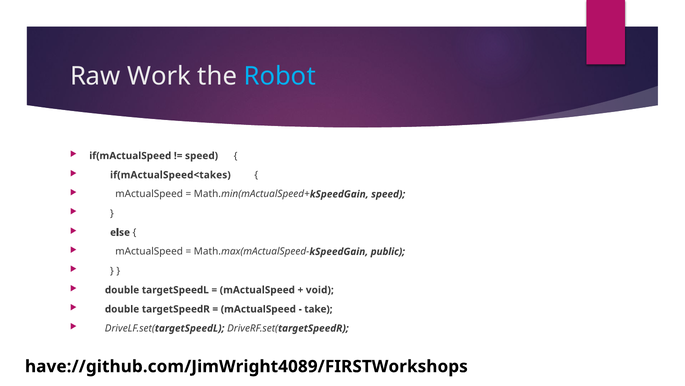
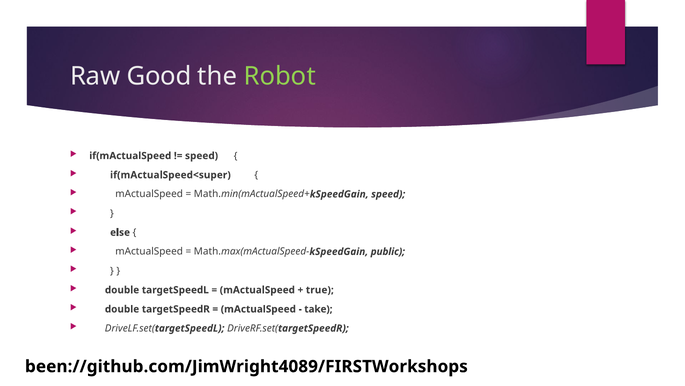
Work: Work -> Good (159, 76)
Robot colour: light blue -> light green (280, 76)
if(mActualSpeed<takes: if(mActualSpeed<takes -> if(mActualSpeed<super (170, 175)
void: void -> true (320, 289)
have://github.com/JimWright4089/FIRSTWorkshops: have://github.com/JimWright4089/FIRSTWorkshops -> been://github.com/JimWright4089/FIRSTWorkshops (246, 366)
